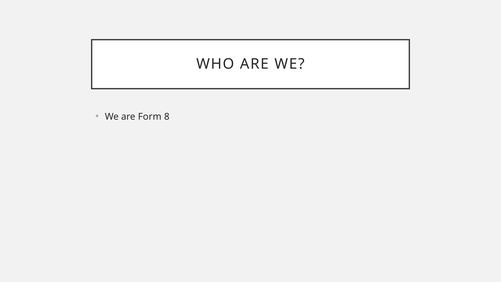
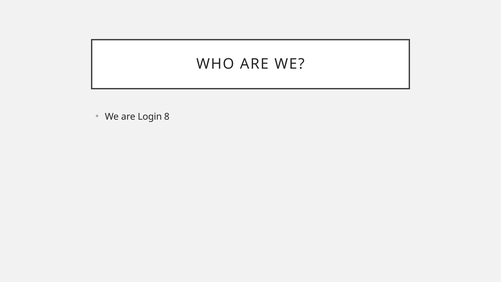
Form: Form -> Login (150, 117)
